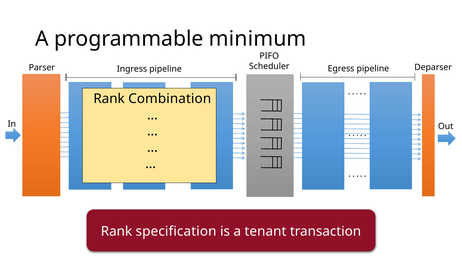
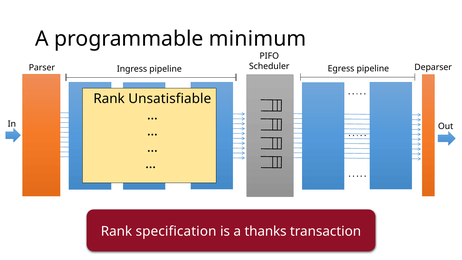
Combination: Combination -> Unsatisfiable (170, 99)
tenant: tenant -> thanks (266, 231)
